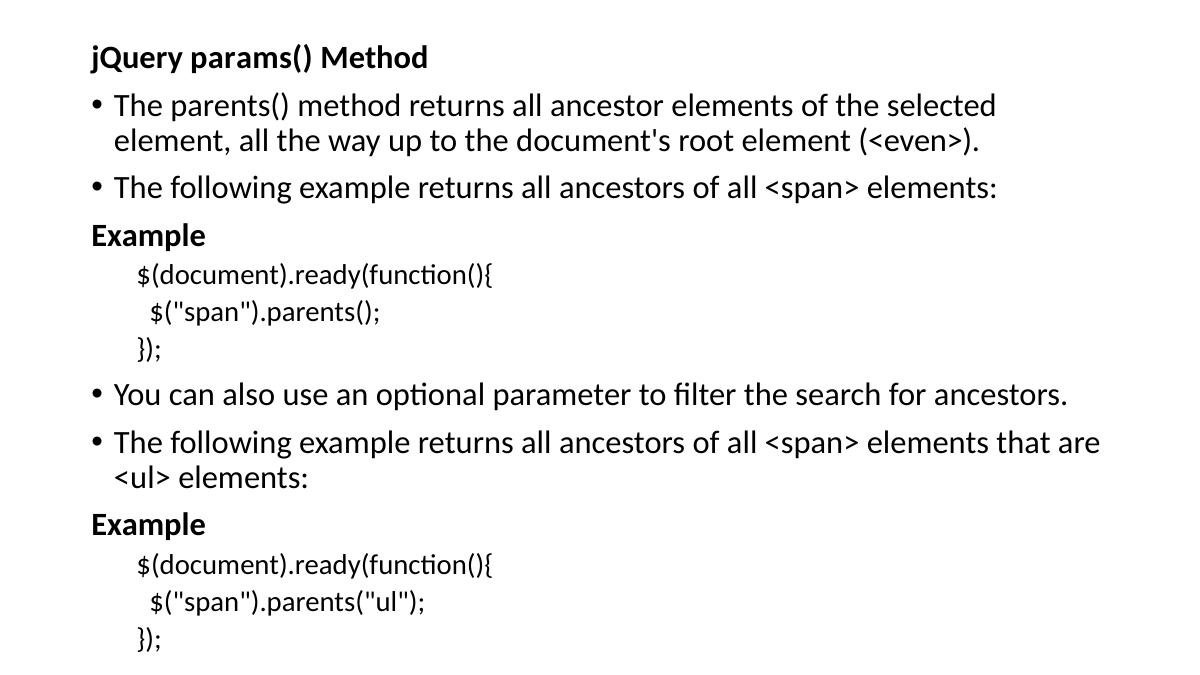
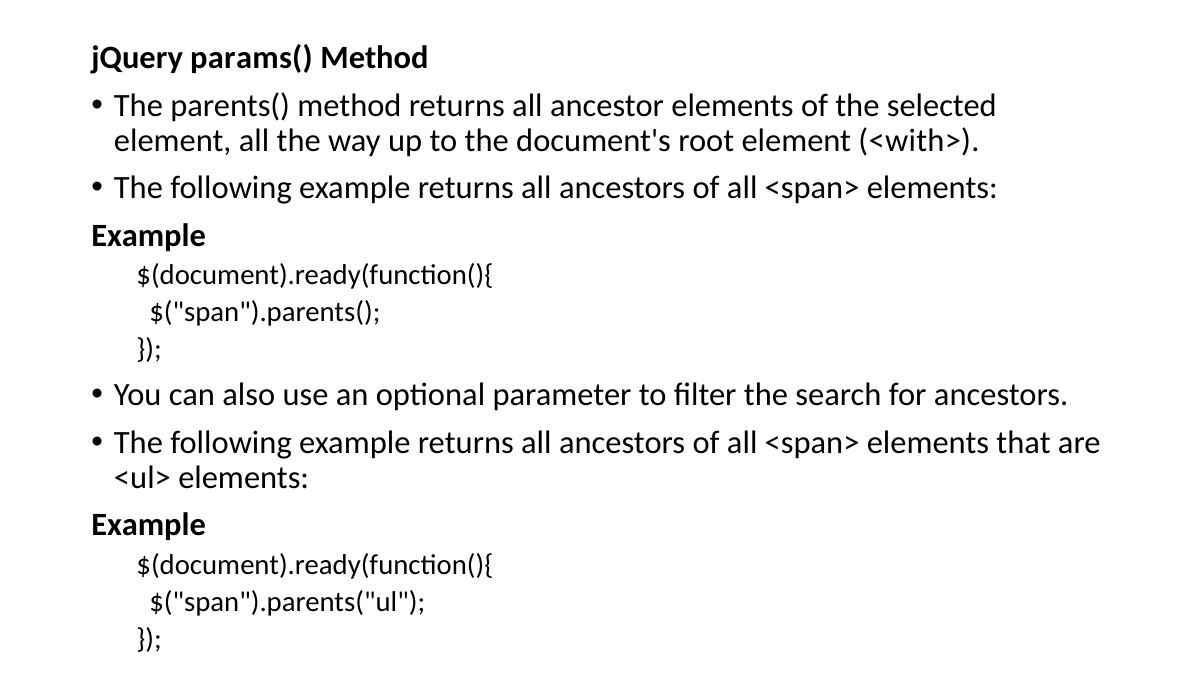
<even>: <even> -> <with> (919, 140)
